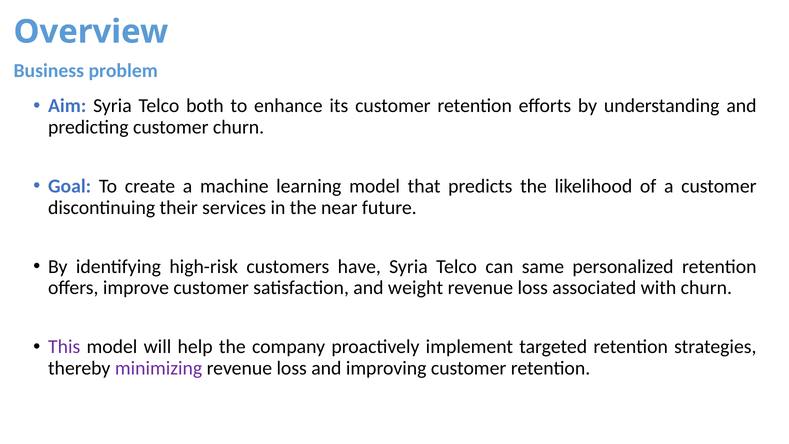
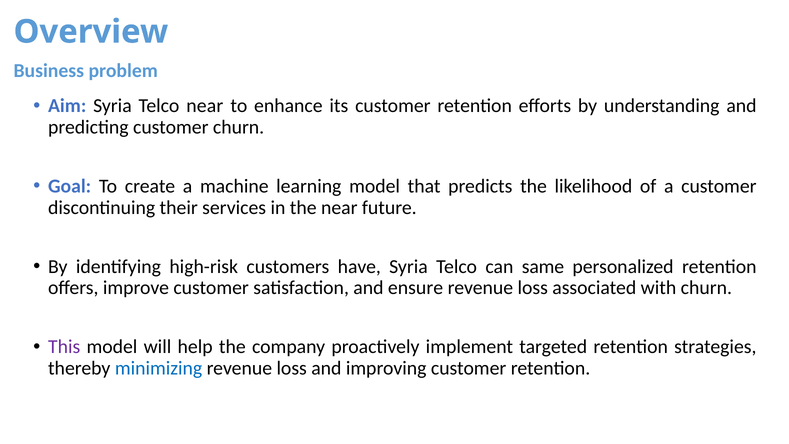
Telco both: both -> near (205, 106)
weight: weight -> ensure (416, 288)
minimizing colour: purple -> blue (159, 368)
